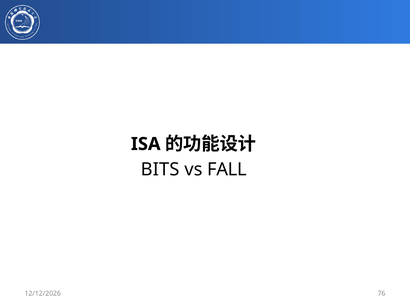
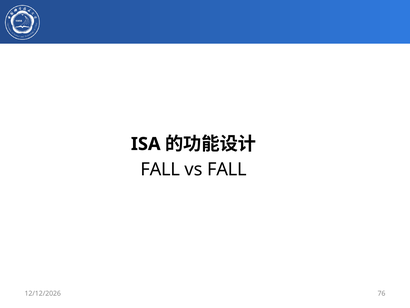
BITS: BITS -> FALL (160, 169)
